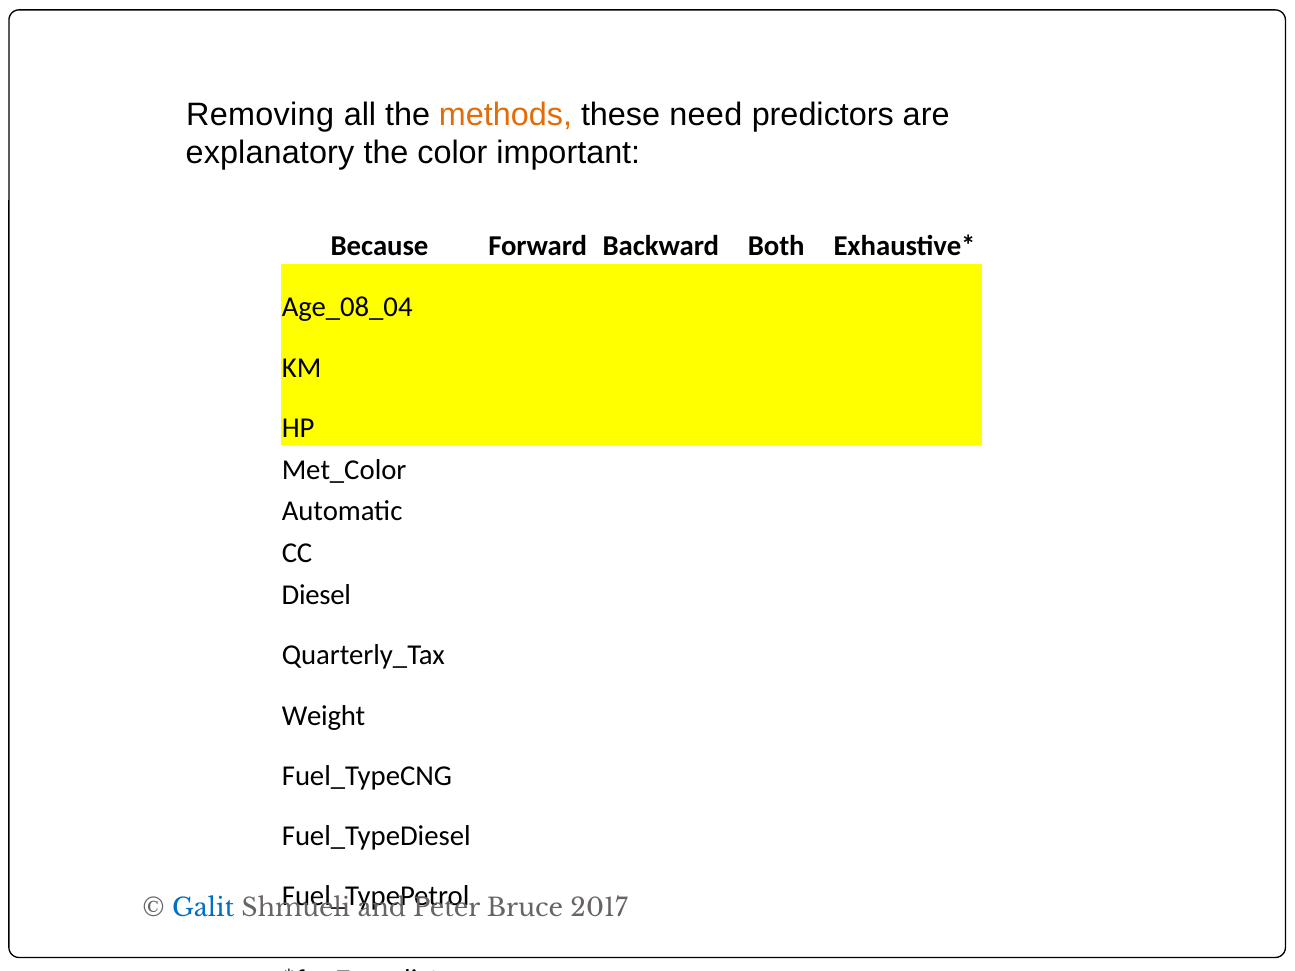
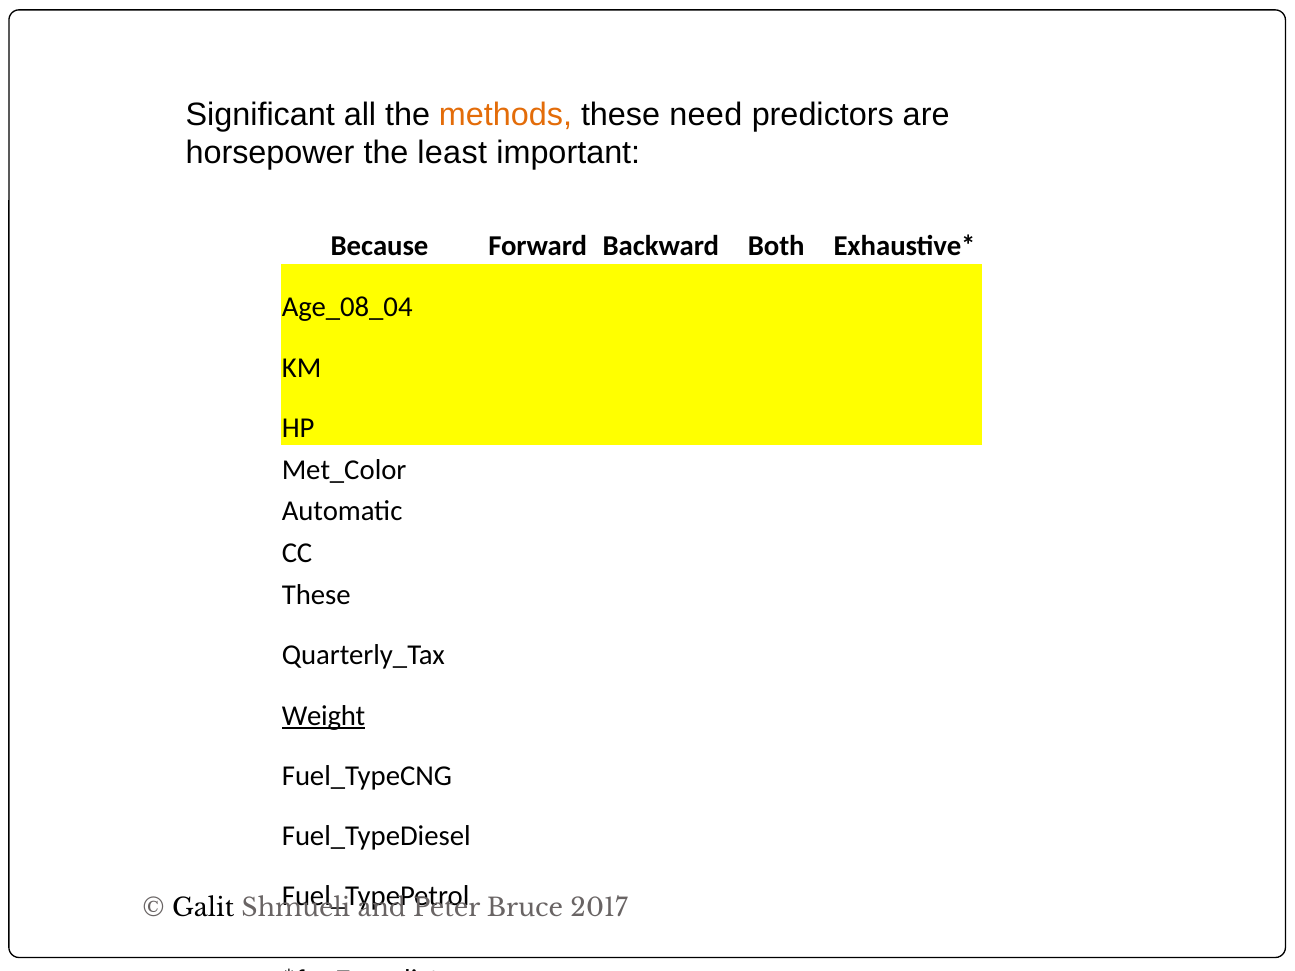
Removing: Removing -> Significant (260, 114)
explanatory: explanatory -> horsepower (270, 153)
color: color -> least (452, 153)
Diesel: Diesel -> These (316, 595)
Weight underline: none -> present (324, 716)
Galit colour: blue -> black (203, 908)
